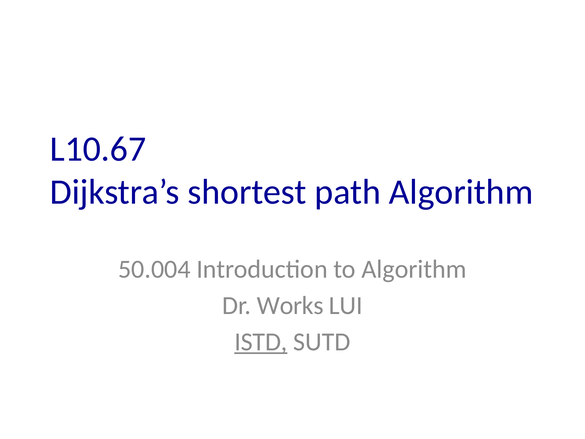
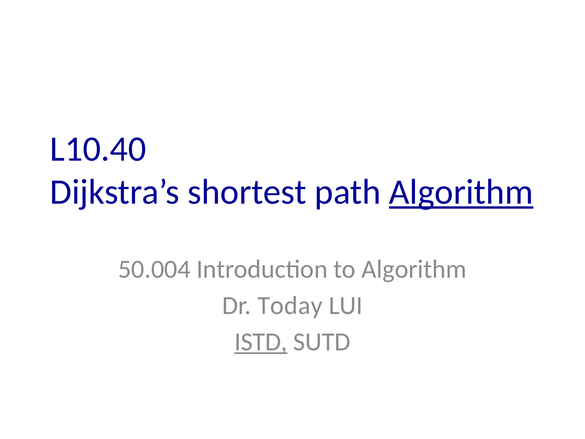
L10.67: L10.67 -> L10.40 (98, 149)
Algorithm underline: none -> present (461, 192)
Works: Works -> Today (290, 305)
